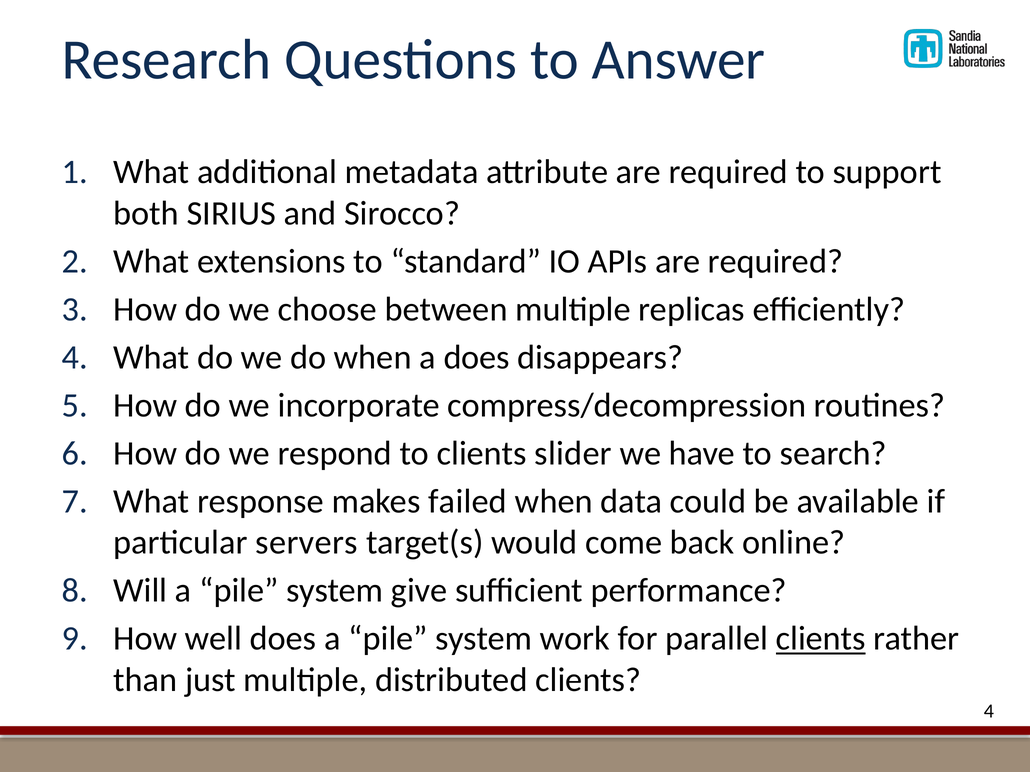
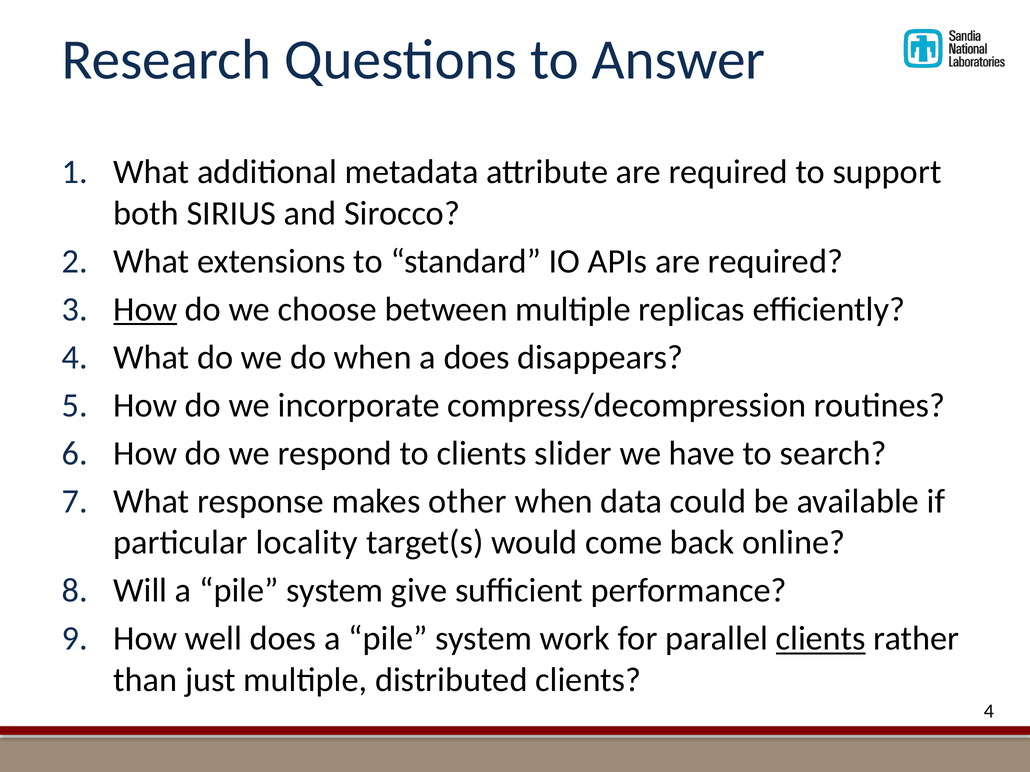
How underline: none -> present (145, 310)
failed: failed -> other (467, 502)
servers: servers -> locality (307, 543)
